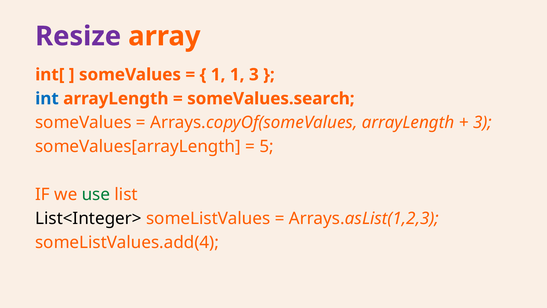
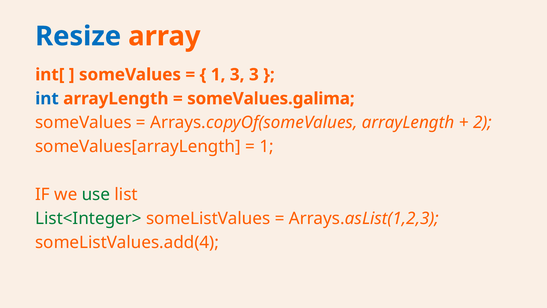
Resize colour: purple -> blue (78, 36)
1 1: 1 -> 3 (237, 75)
someValues.search: someValues.search -> someValues.galima (271, 99)
3: 3 -> 2 (482, 122)
5: 5 -> 1 (267, 146)
List<Integer> colour: black -> green (88, 218)
